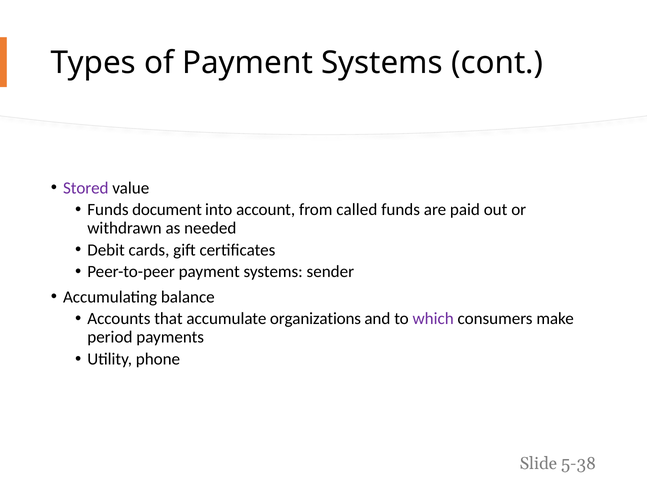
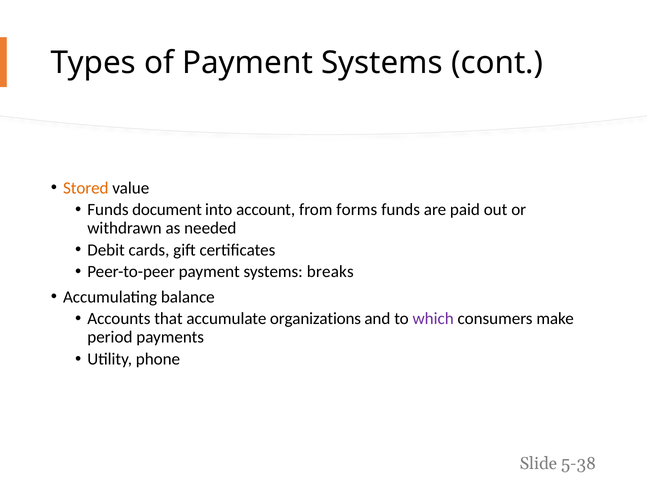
Stored colour: purple -> orange (86, 188)
called: called -> forms (357, 209)
sender: sender -> breaks (330, 271)
